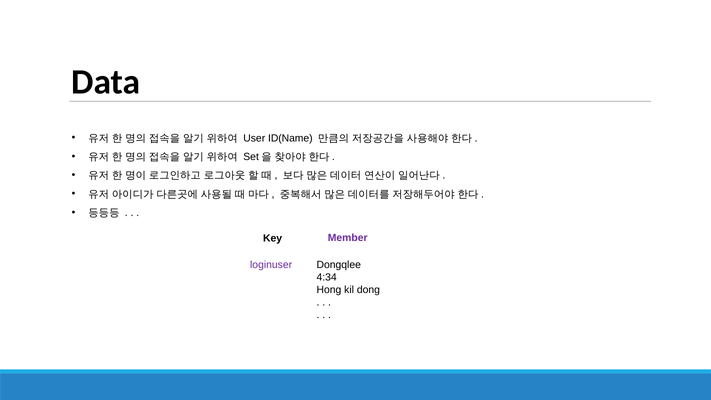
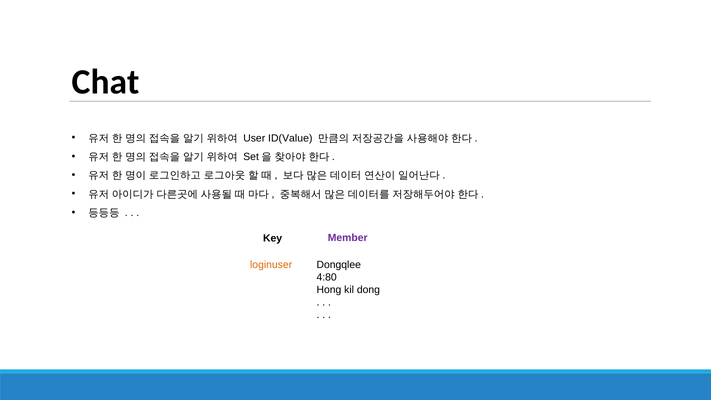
Data: Data -> Chat (106, 82)
ID(Name: ID(Name -> ID(Value (290, 138)
loginuser colour: purple -> orange (271, 265)
4:34: 4:34 -> 4:80 (327, 277)
